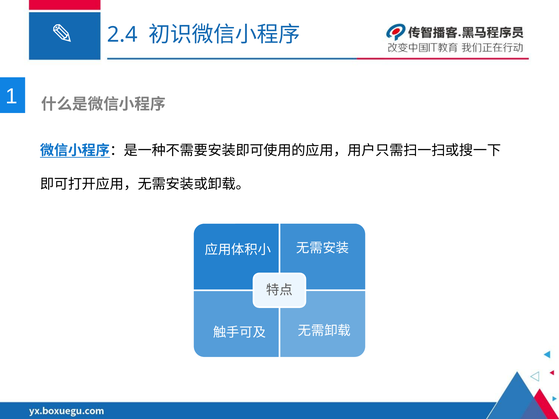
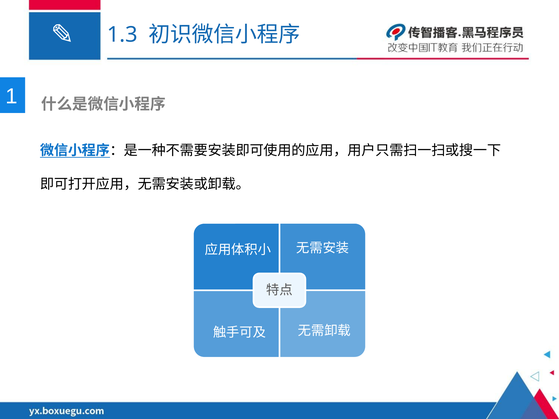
2.4: 2.4 -> 1.3 (122, 35)
